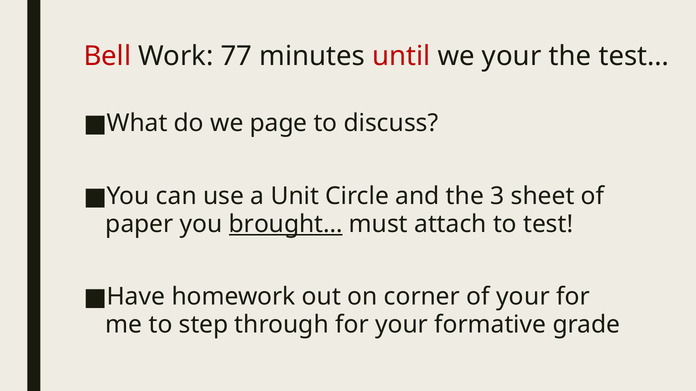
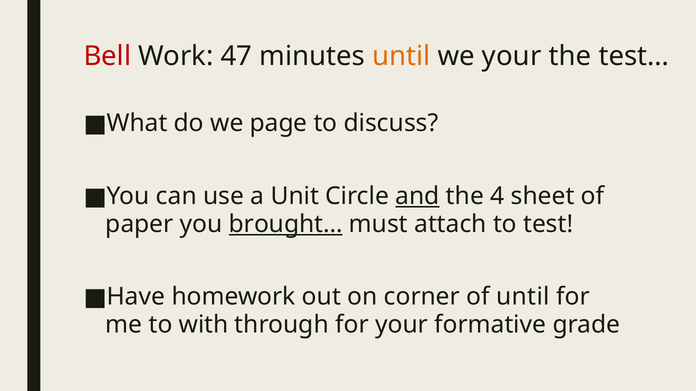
77: 77 -> 47 (236, 56)
until colour: red -> orange (401, 56)
and underline: none -> present (417, 196)
3: 3 -> 4 (497, 196)
of your: your -> until (523, 297)
step: step -> with (204, 325)
